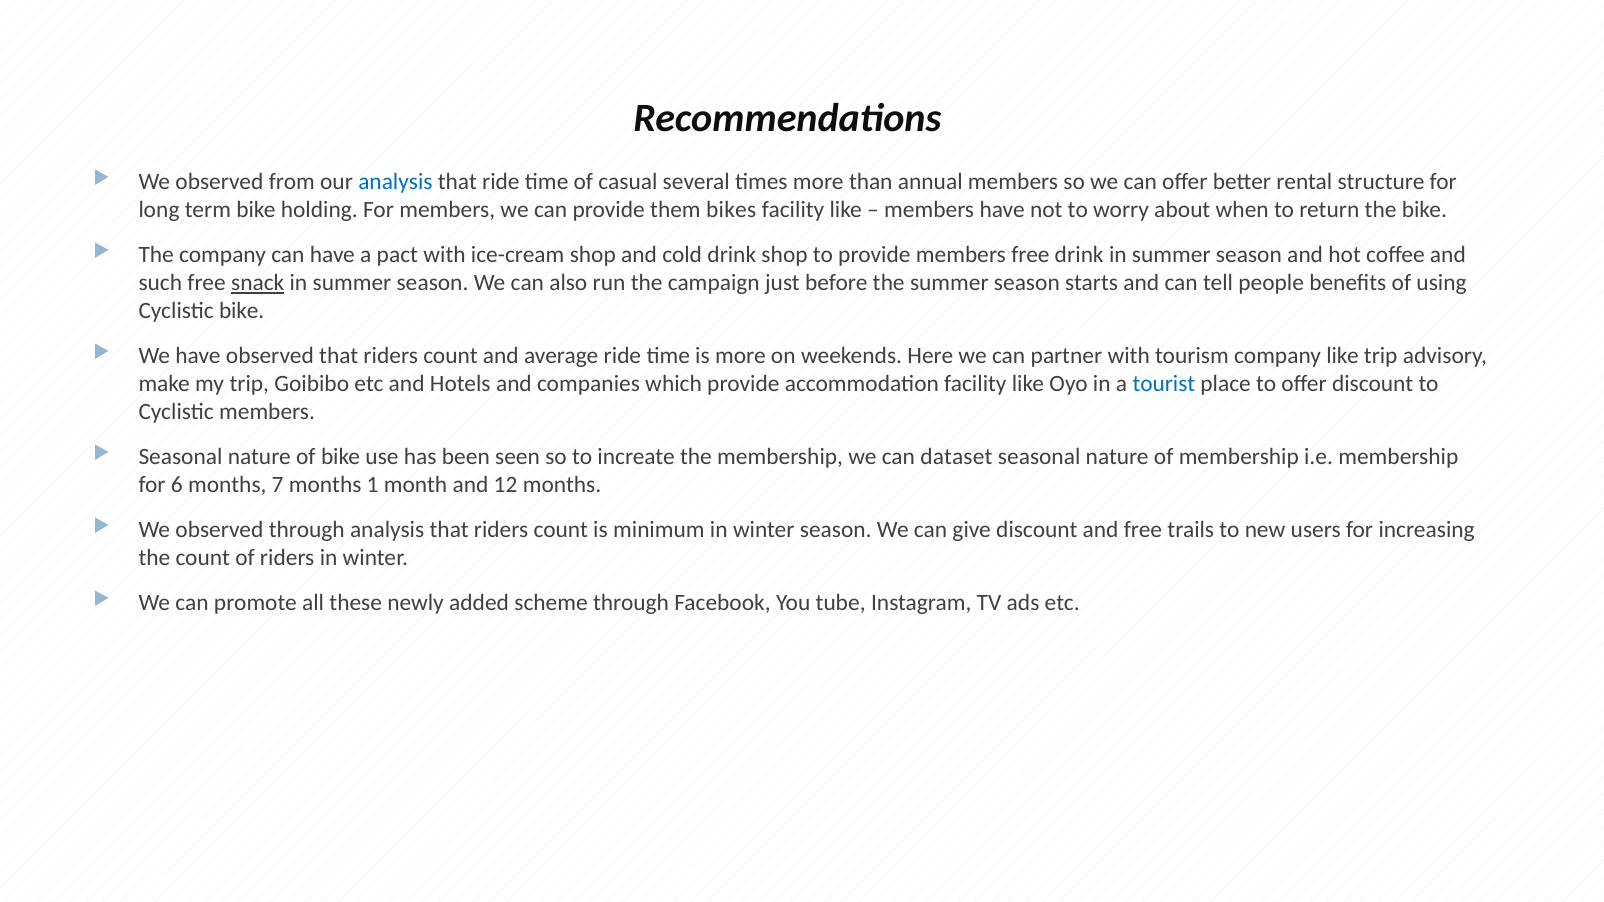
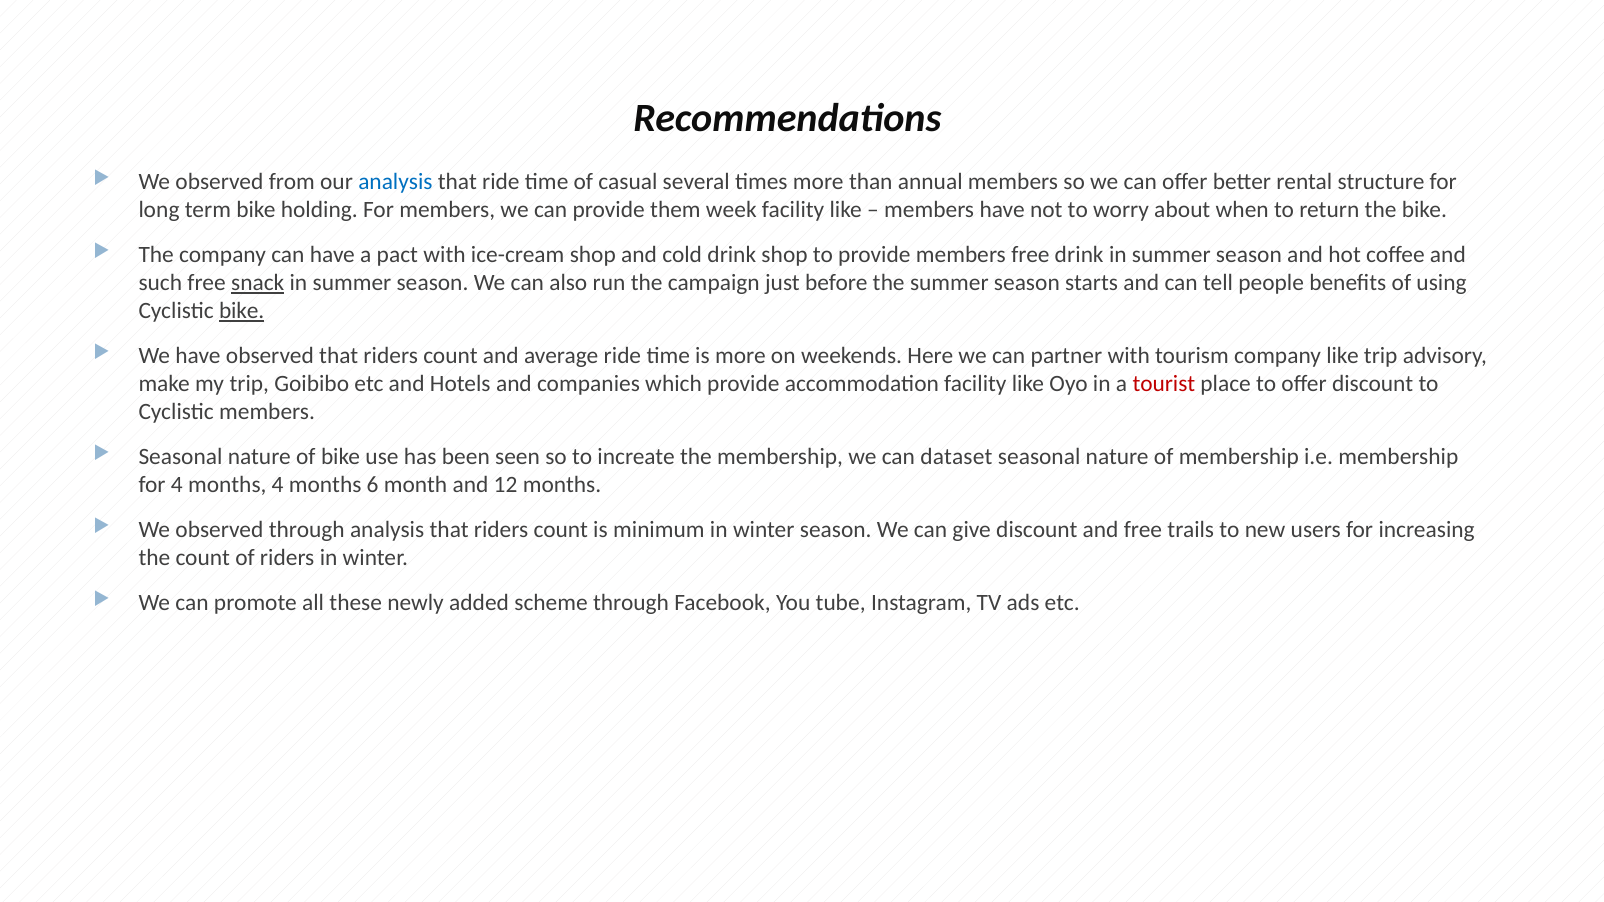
bikes: bikes -> week (731, 210)
bike underline: none -> present (242, 311)
tourist colour: blue -> red (1164, 384)
for 6: 6 -> 4 (177, 485)
months 7: 7 -> 4 (278, 485)
1: 1 -> 6 (373, 485)
